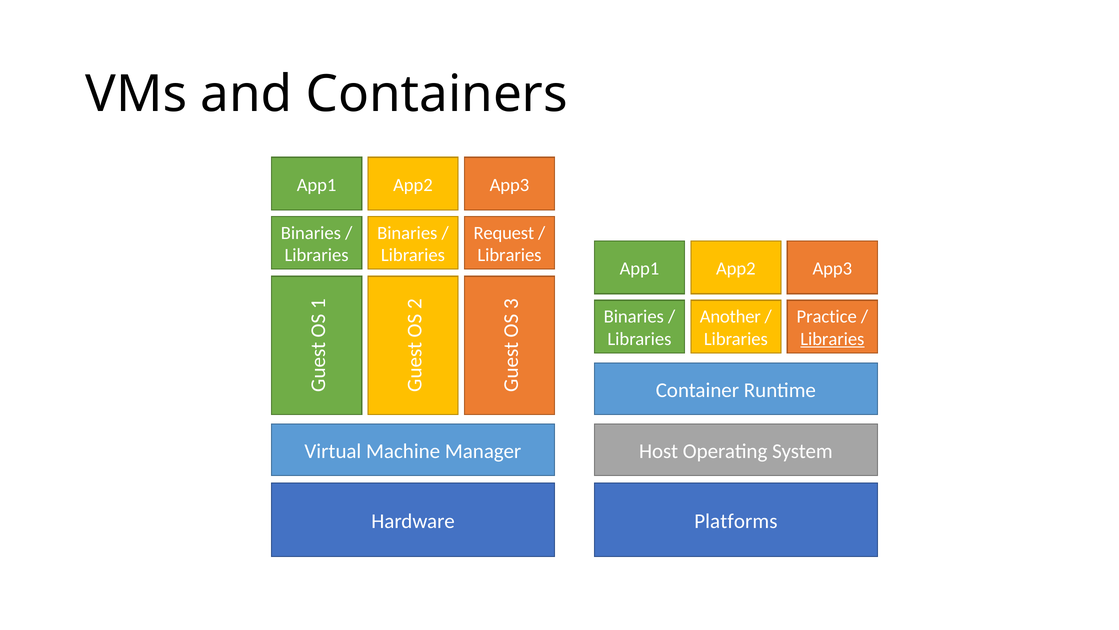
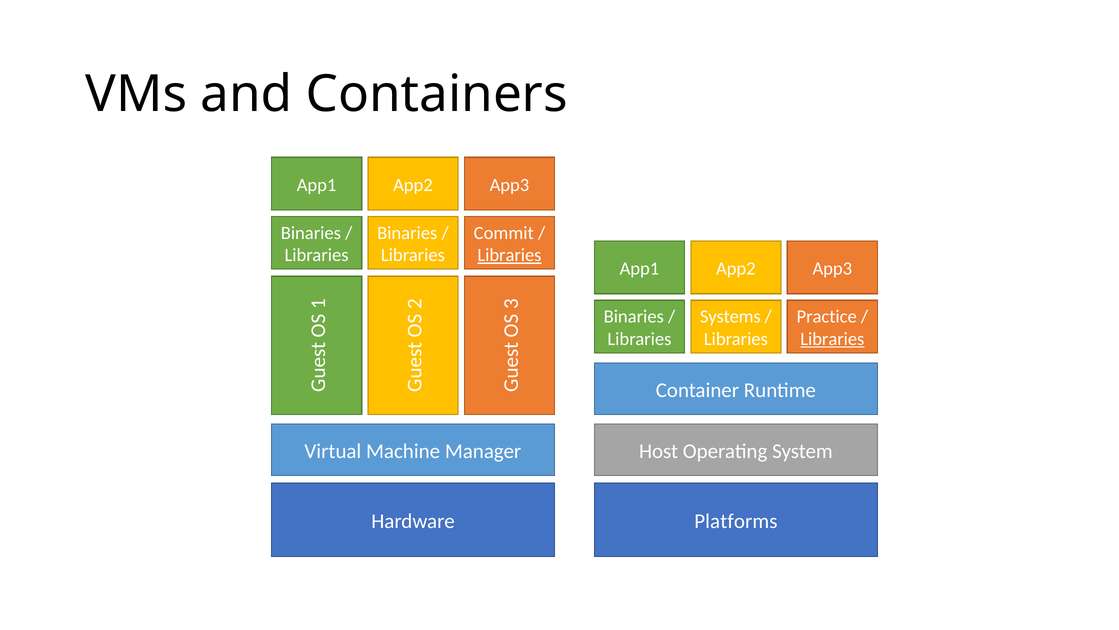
Request: Request -> Commit (504, 233)
Libraries underline: none -> present (509, 255)
Another: Another -> Systems (730, 316)
